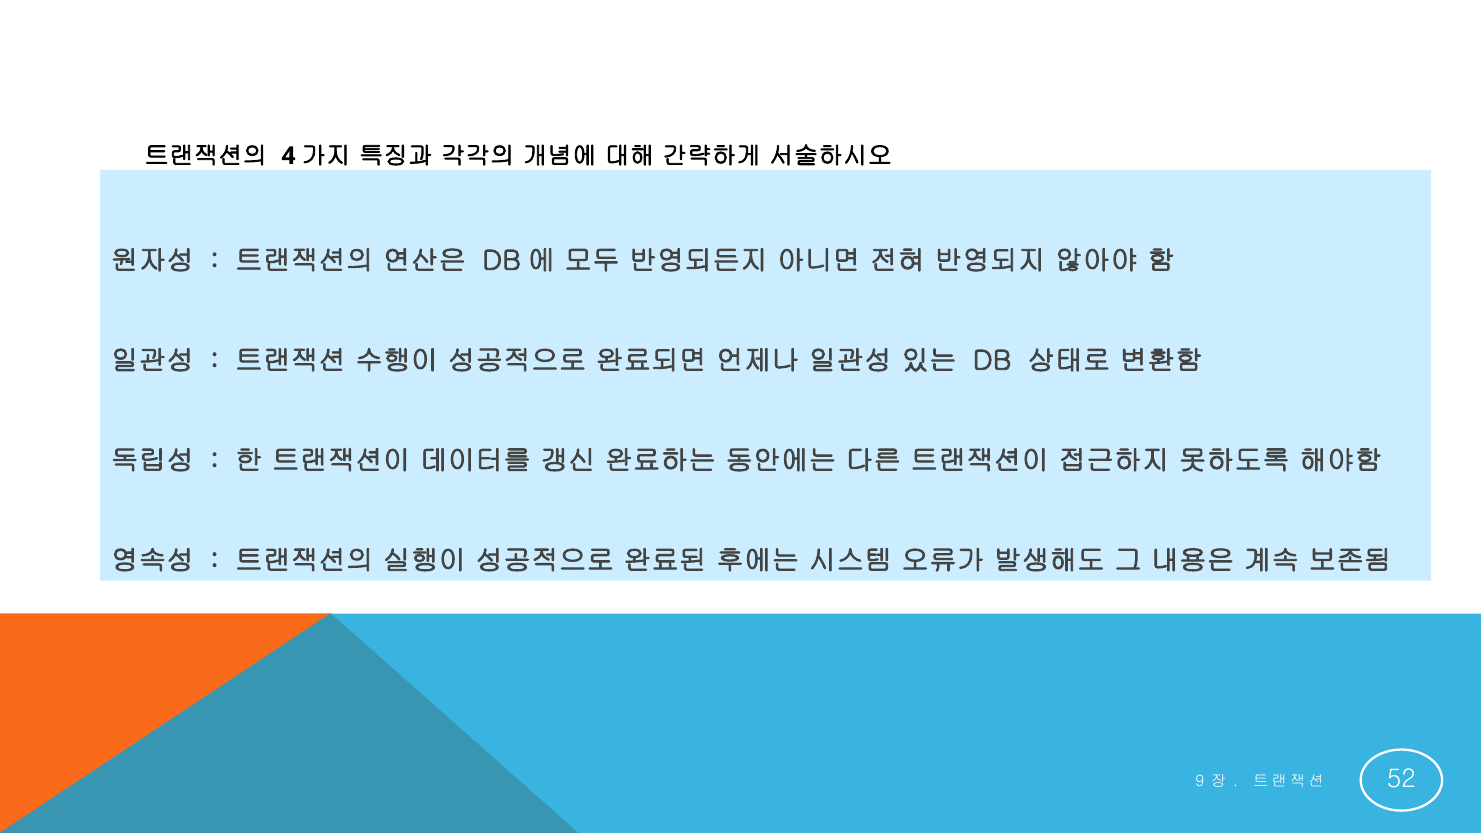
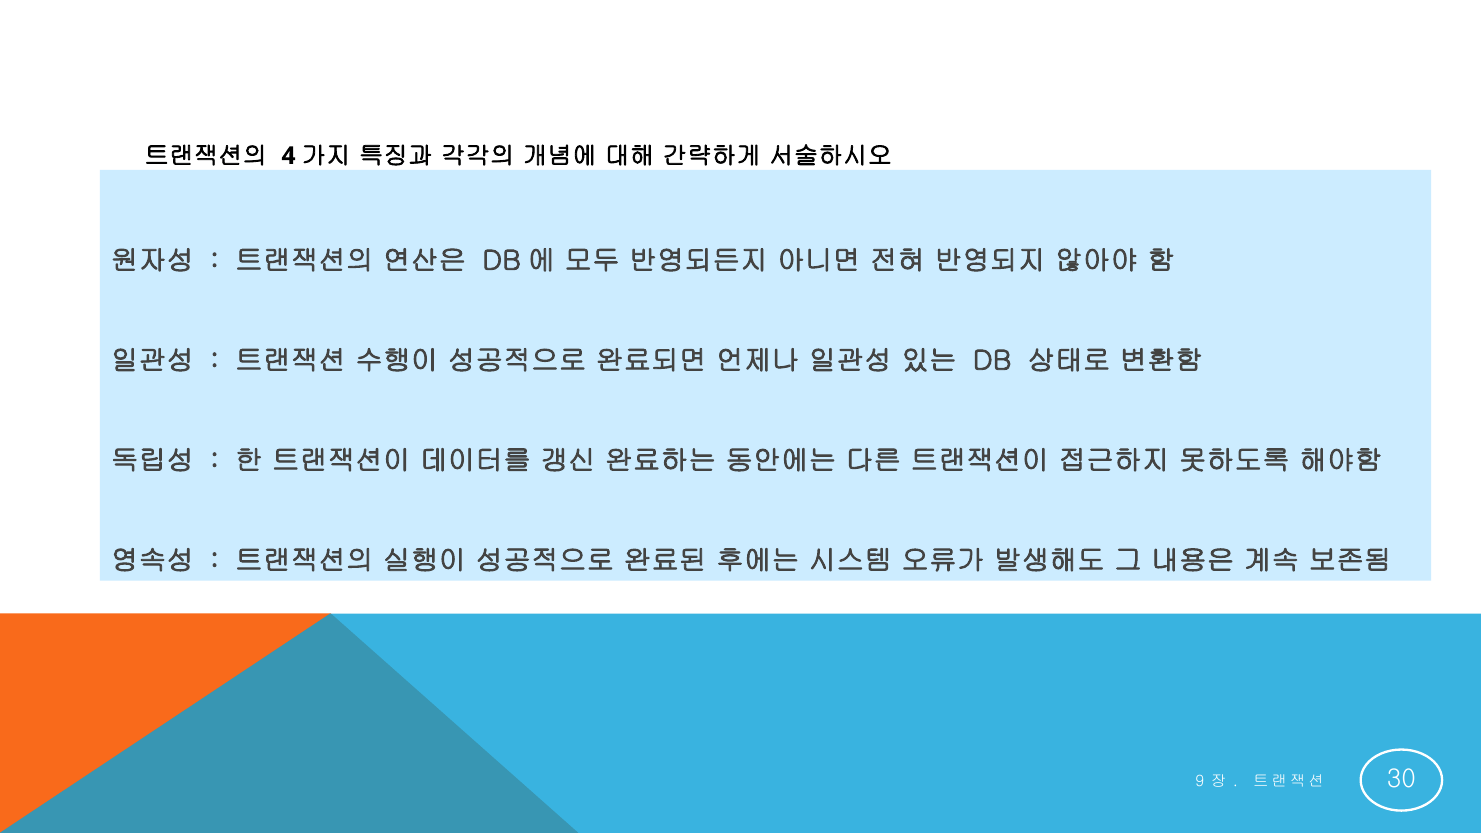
52: 52 -> 30 (1401, 779)
